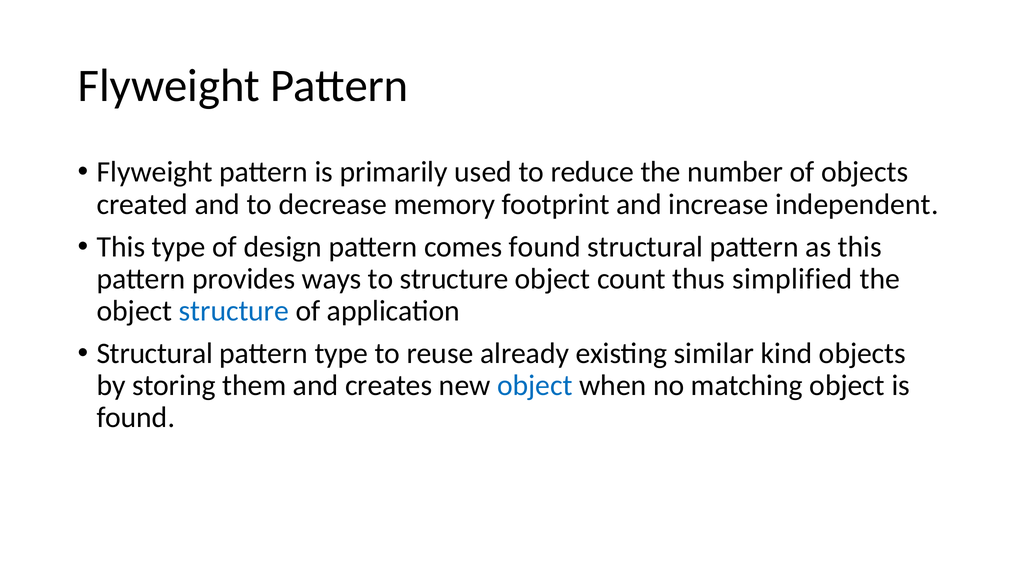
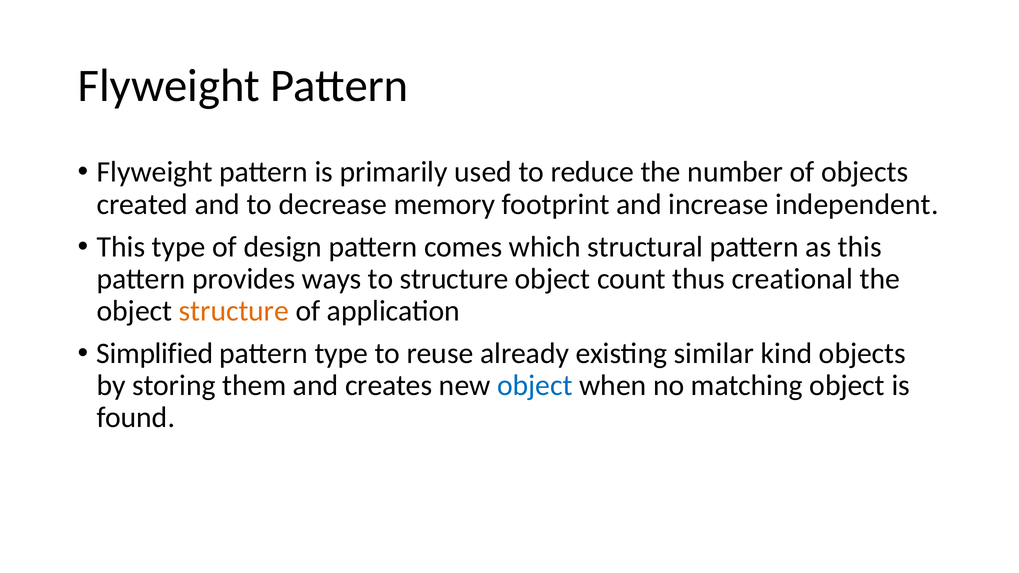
comes found: found -> which (545, 247)
simplified: simplified -> creational (792, 279)
structure colour: blue -> orange (234, 311)
Structural: Structural -> Simplified (155, 354)
